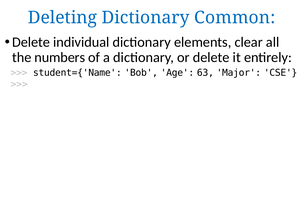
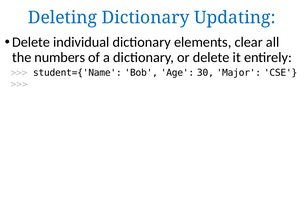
Common: Common -> Updating (235, 18)
63: 63 -> 30 (205, 73)
